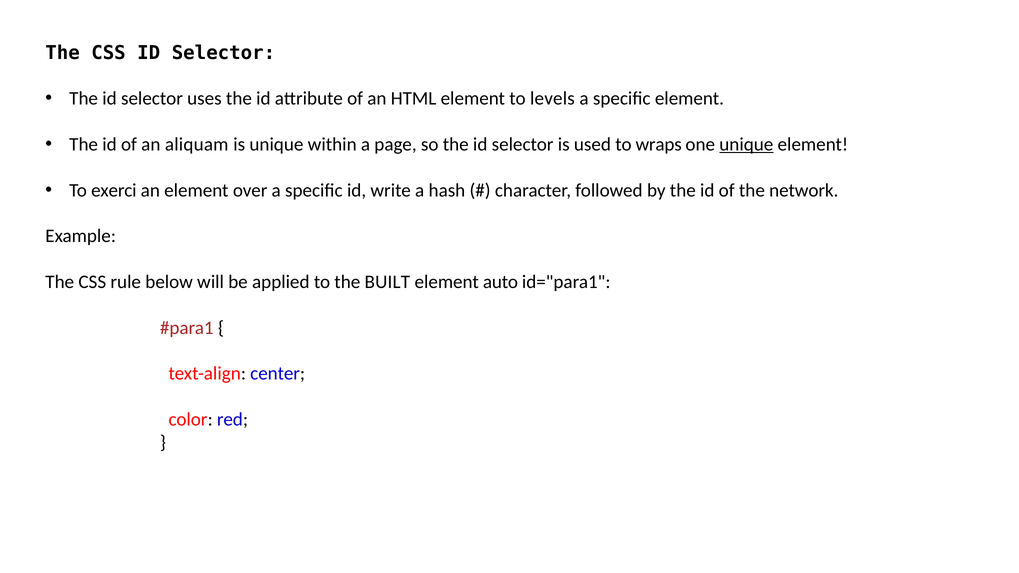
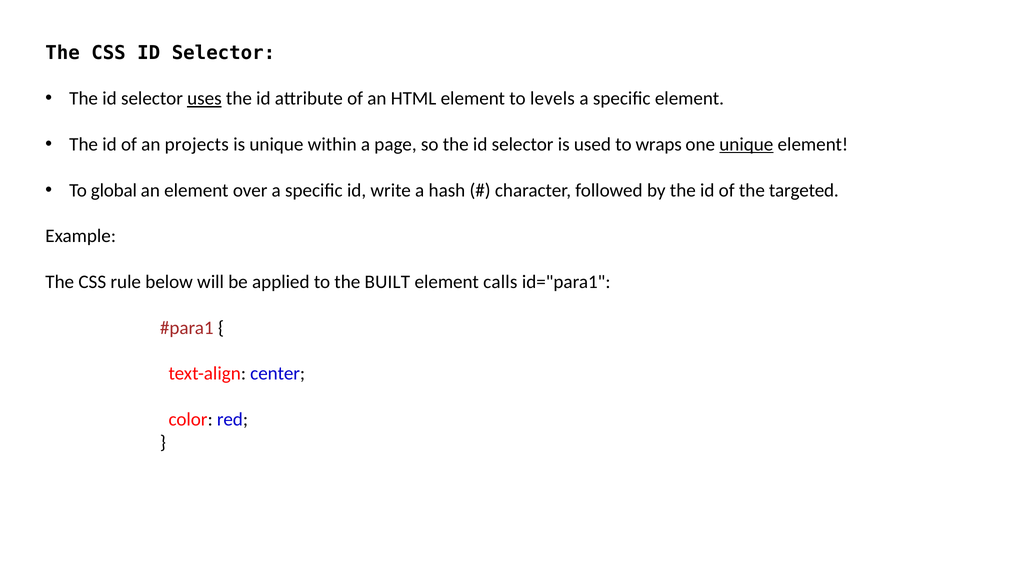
uses underline: none -> present (204, 99)
aliquam: aliquam -> projects (197, 144)
exerci: exerci -> global (114, 190)
network: network -> targeted (804, 190)
auto: auto -> calls (500, 282)
